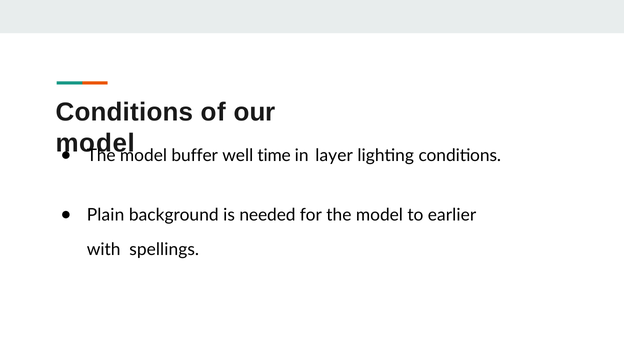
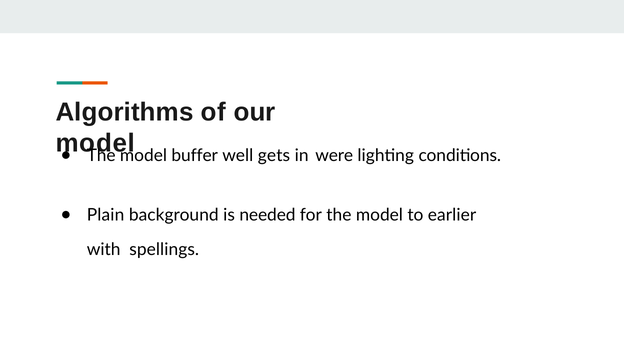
Conditions: Conditions -> Algorithms (125, 112)
time: time -> gets (274, 155)
layer: layer -> were (334, 155)
